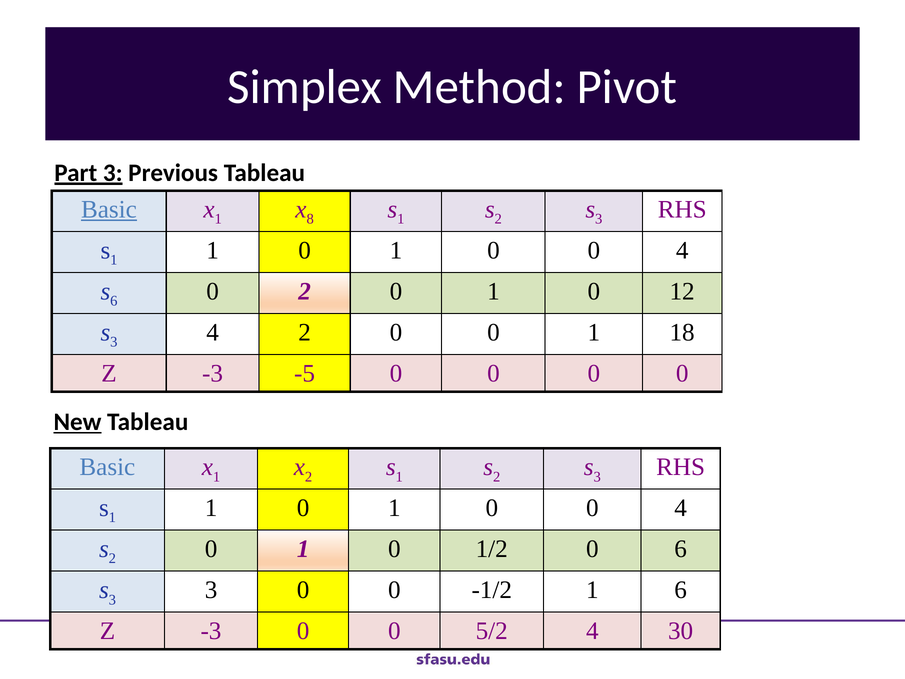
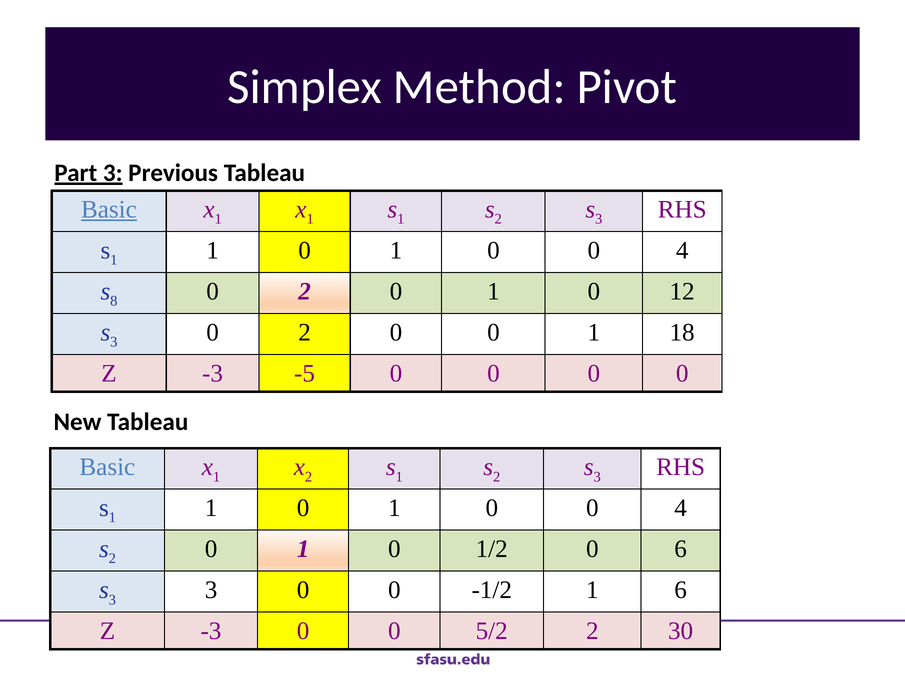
8: 8 -> 1 (310, 219)
6: 6 -> 8 (114, 301)
4: 4 -> 0 (213, 332)
New underline: present -> none (78, 422)
5/2 4: 4 -> 2 (592, 631)
